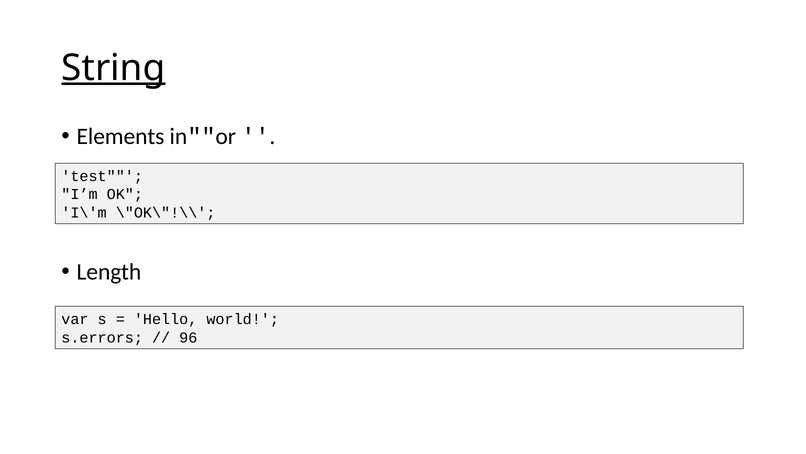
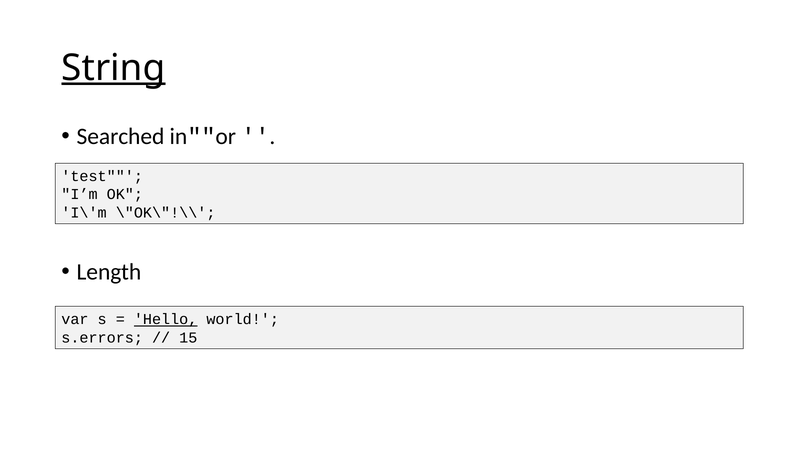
Elements: Elements -> Searched (120, 136)
Hello underline: none -> present (166, 319)
96: 96 -> 15 (188, 337)
